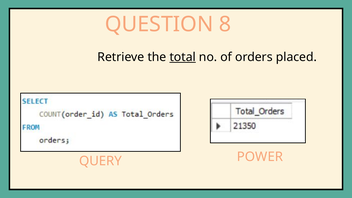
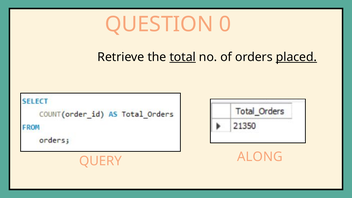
8: 8 -> 0 (225, 24)
placed underline: none -> present (296, 57)
POWER: POWER -> ALONG (260, 157)
